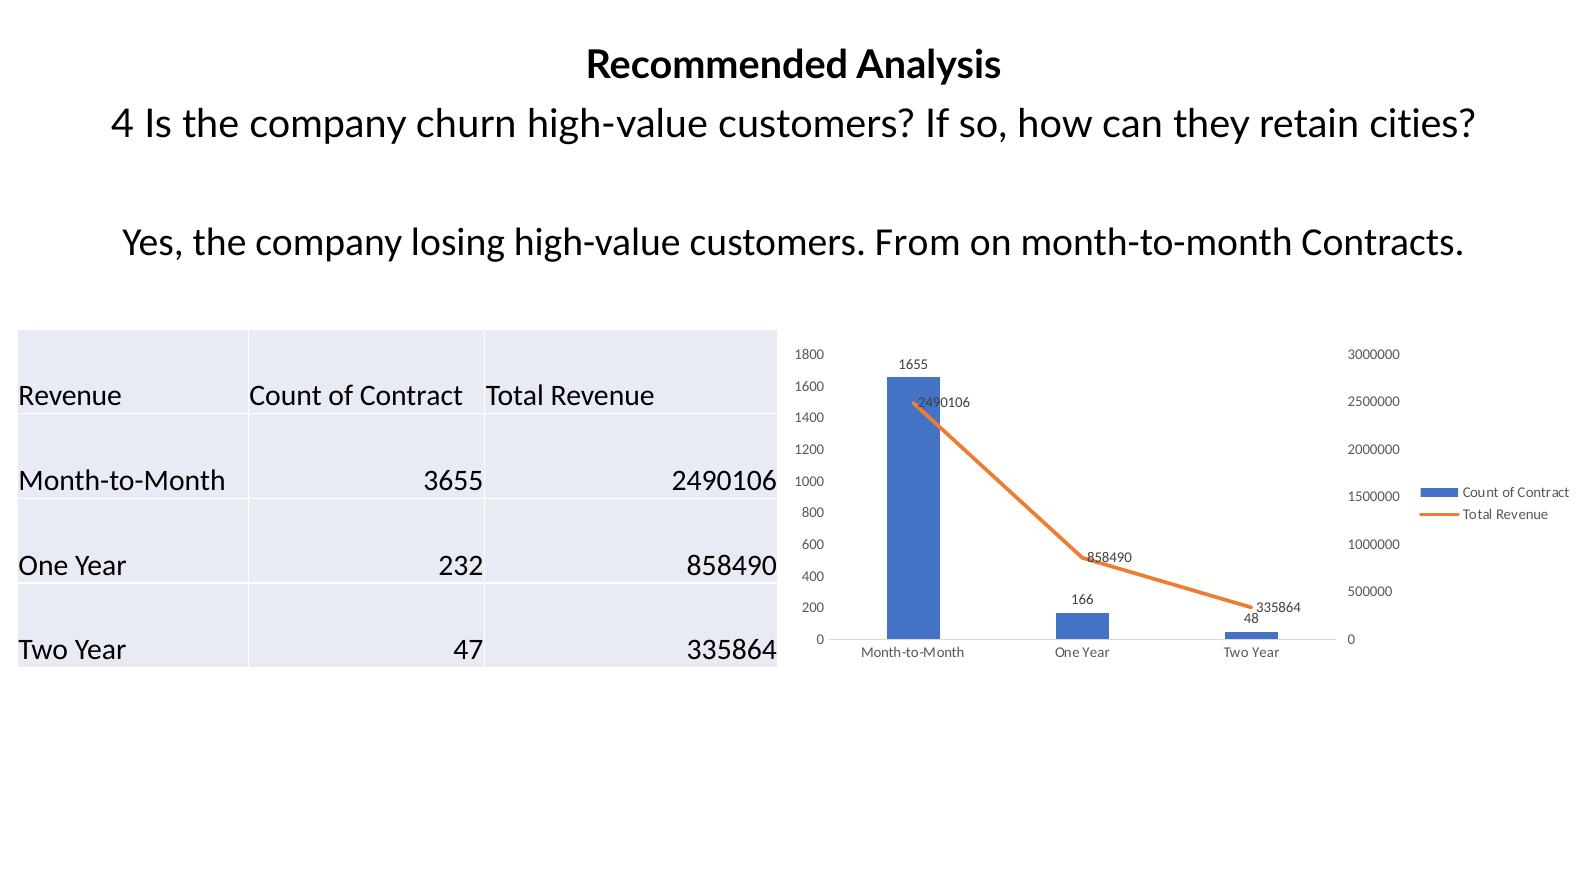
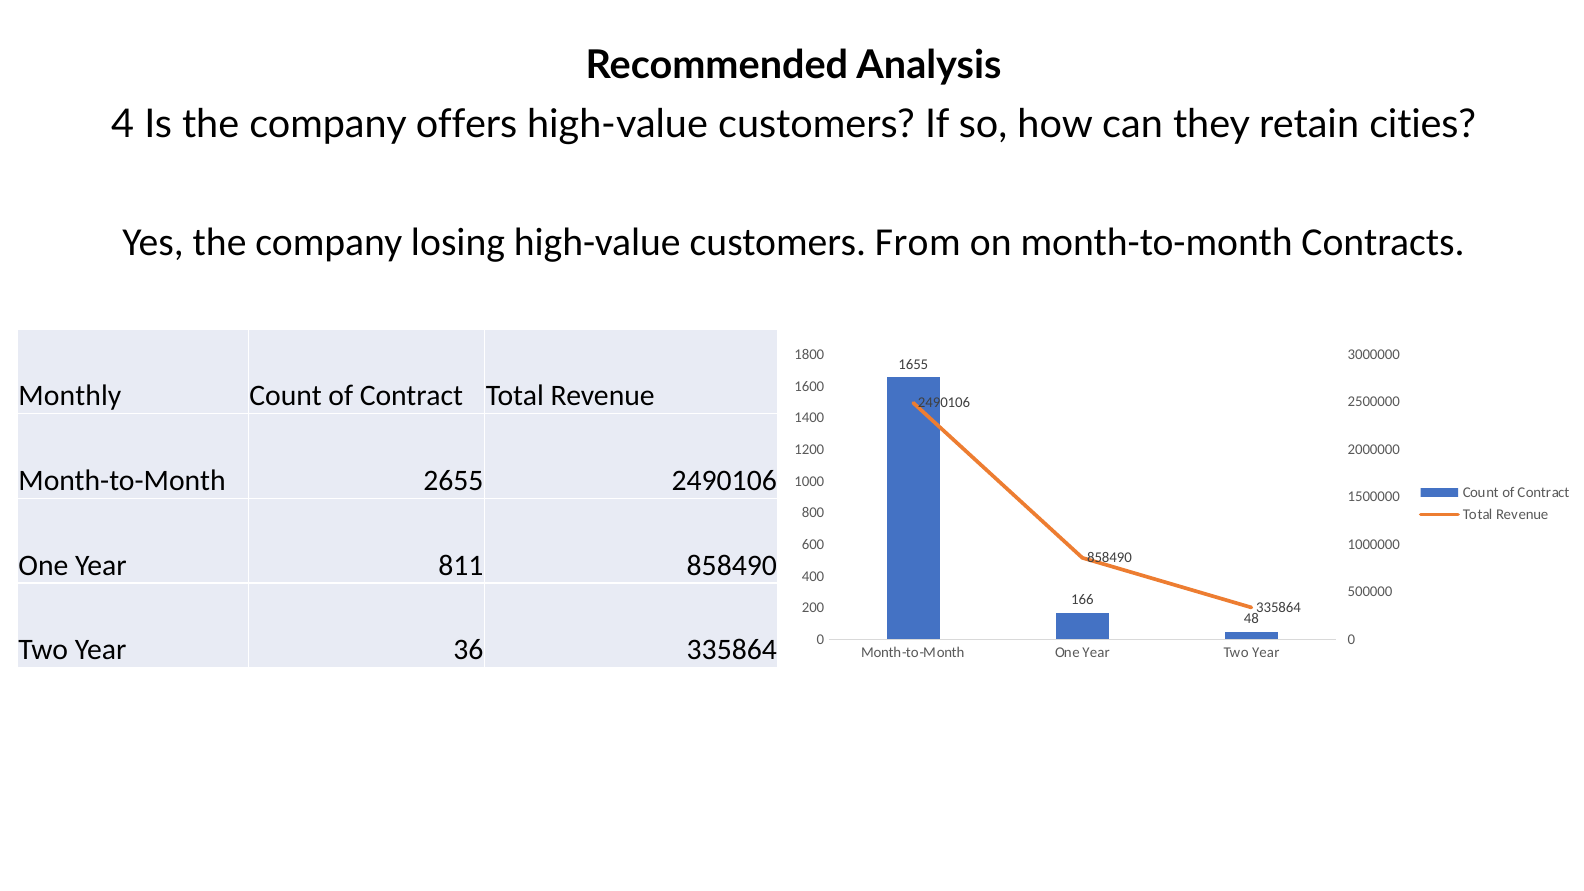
churn: churn -> offers (466, 124)
Revenue: Revenue -> Monthly (70, 396)
3655: 3655 -> 2655 (453, 481)
232: 232 -> 811 (461, 565)
47: 47 -> 36 (468, 650)
